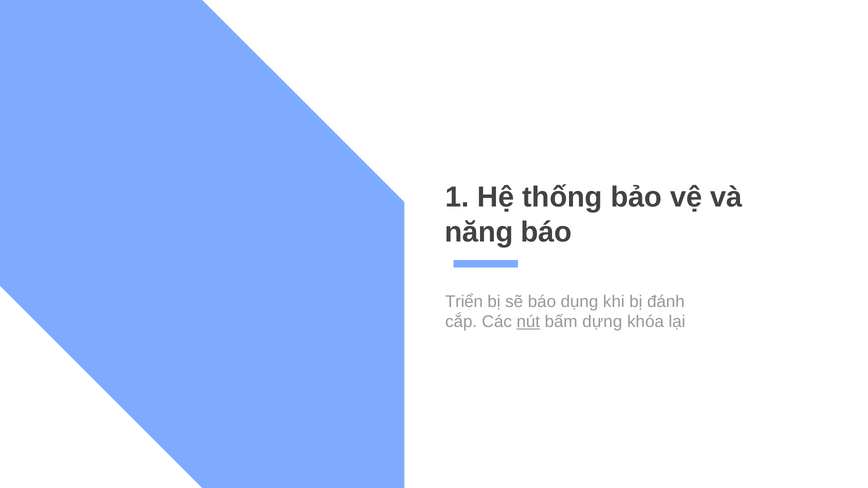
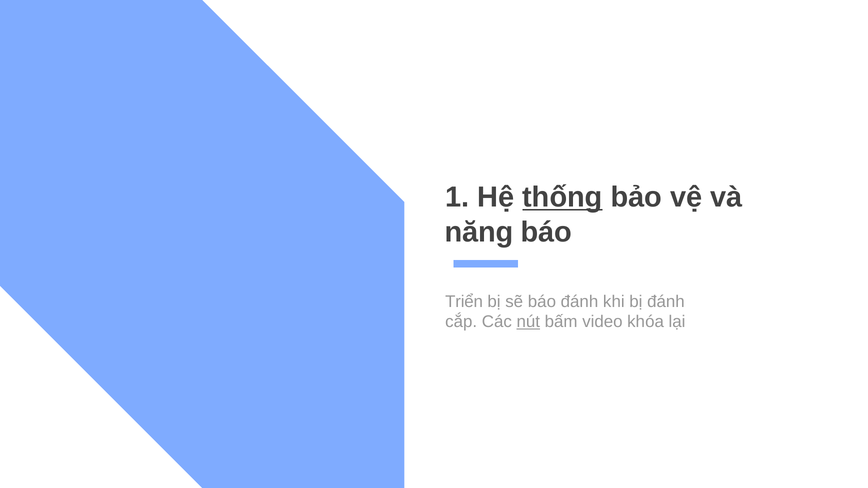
thống underline: none -> present (562, 197)
báo dụng: dụng -> đánh (579, 302)
dựng: dựng -> video (602, 322)
